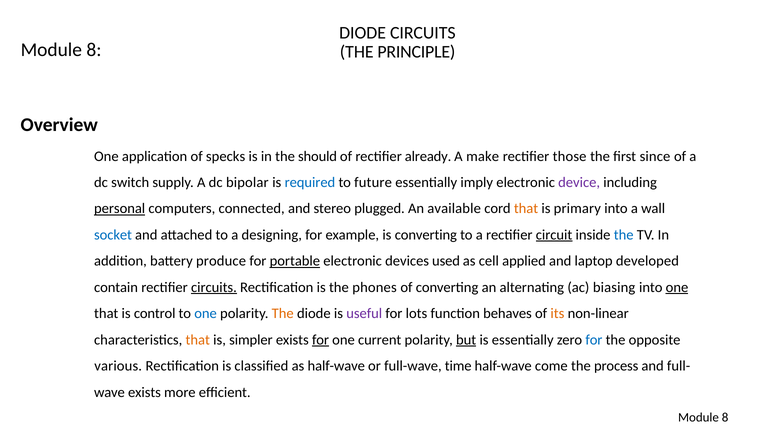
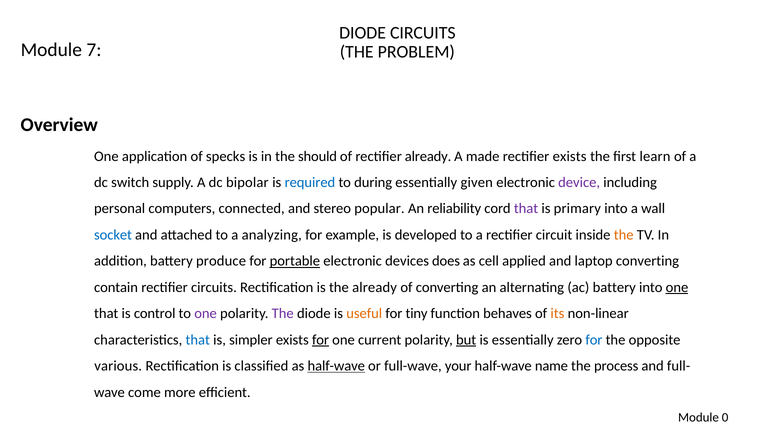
8: 8 -> 7 (94, 50)
PRINCIPLE: PRINCIPLE -> PROBLEM (416, 52)
make: make -> made (483, 156)
rectifier those: those -> exists (570, 156)
since: since -> learn (655, 156)
future: future -> during (373, 183)
imply: imply -> given (477, 183)
personal underline: present -> none (120, 209)
plugged: plugged -> popular (379, 209)
available: available -> reliability (454, 209)
that colour: orange -> purple (526, 209)
designing: designing -> analyzing (272, 235)
is converting: converting -> developed (426, 235)
circuit underline: present -> none (554, 235)
the colour: blue -> orange (624, 235)
used: used -> does (446, 262)
laptop developed: developed -> converting (648, 262)
circuits underline: present -> none (214, 288)
the phones: phones -> already (375, 288)
ac biasing: biasing -> battery (614, 288)
one colour: blue -> purple (206, 314)
The colour: orange -> purple (283, 314)
useful colour: purple -> orange (364, 314)
lots: lots -> tiny (417, 314)
that colour: orange -> blue (198, 340)
half-wave underline: none -> present (336, 367)
time: time -> your (458, 367)
come: come -> name (551, 367)
exists: exists -> come (144, 393)
8: 8 -> 0 (725, 418)
